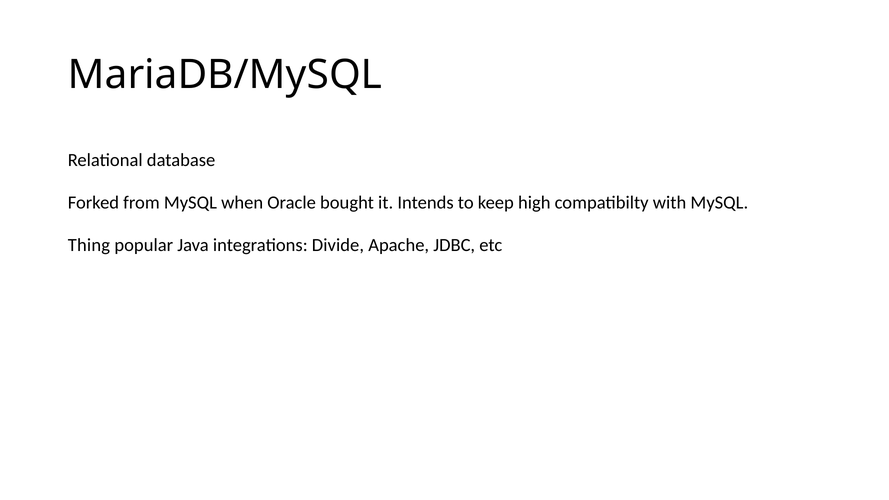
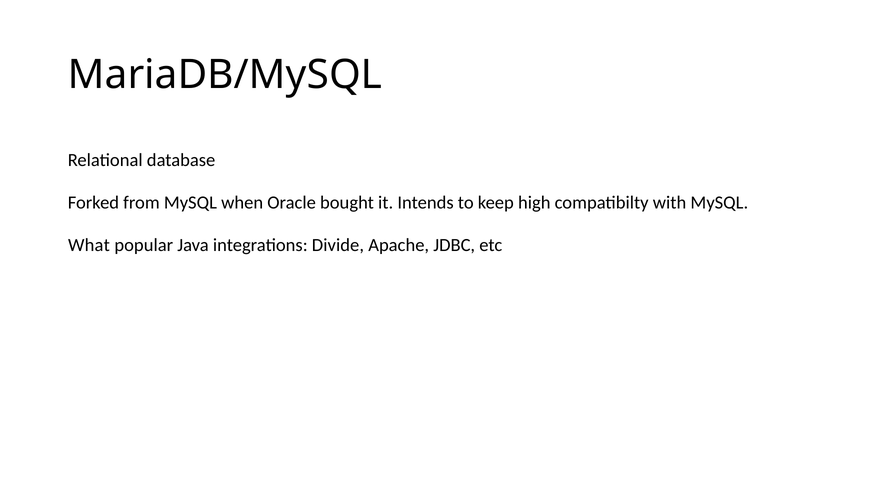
Thing: Thing -> What (89, 245)
